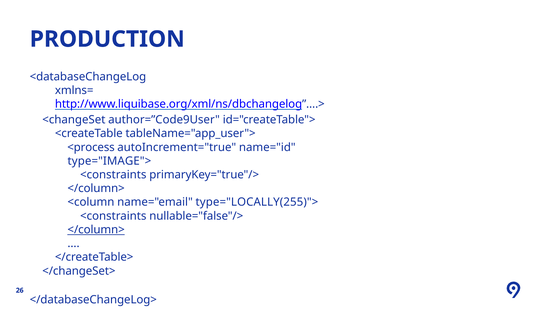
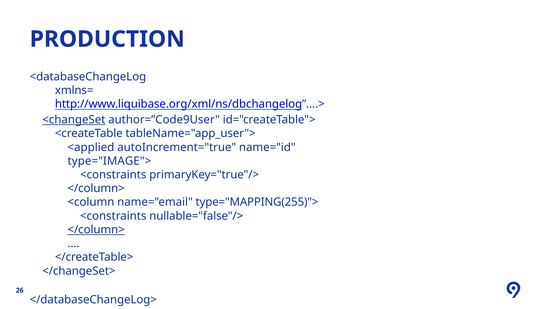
<changeSet underline: none -> present (74, 120)
<process: <process -> <applied (91, 147)
type="LOCALLY(255)">: type="LOCALLY(255)"> -> type="MAPPING(255)"> (257, 202)
